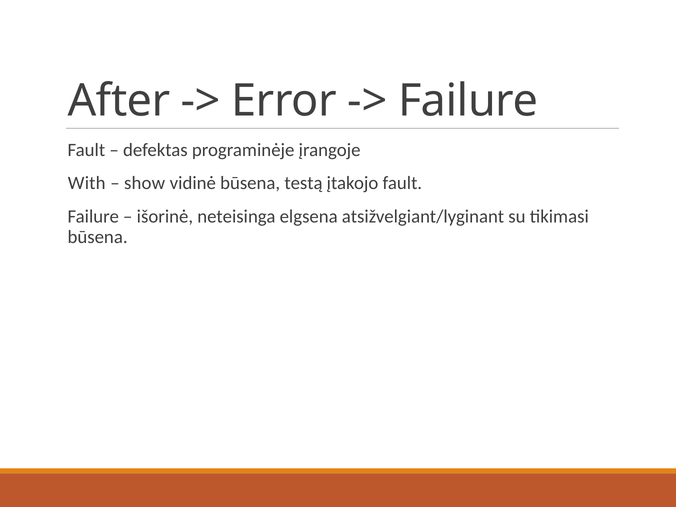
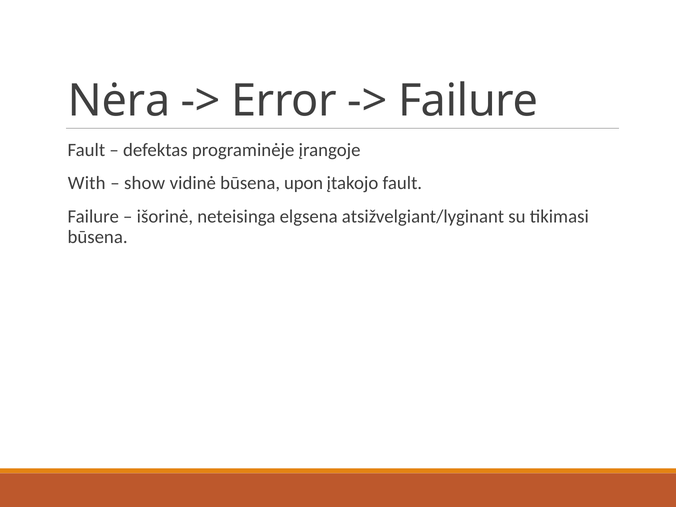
After: After -> Nėra (119, 101)
testą: testą -> upon (304, 183)
